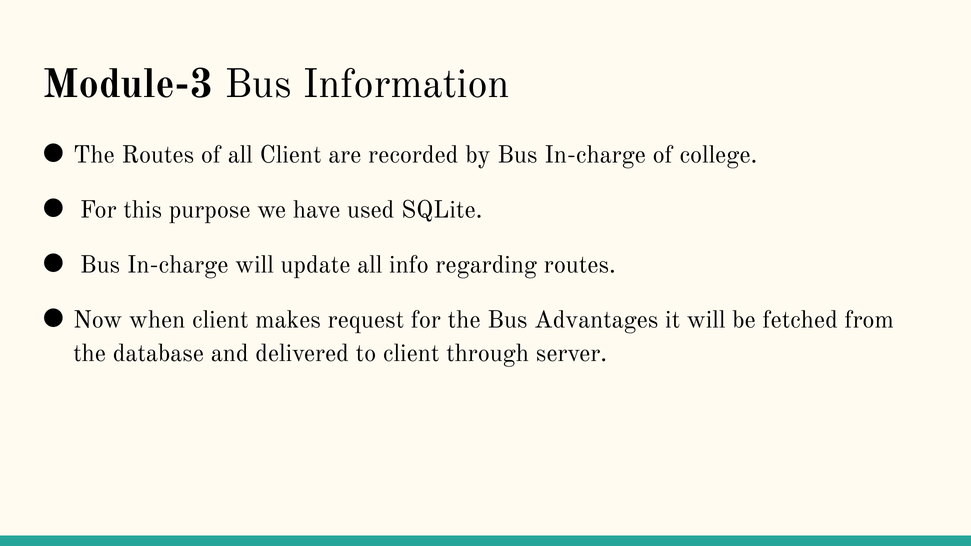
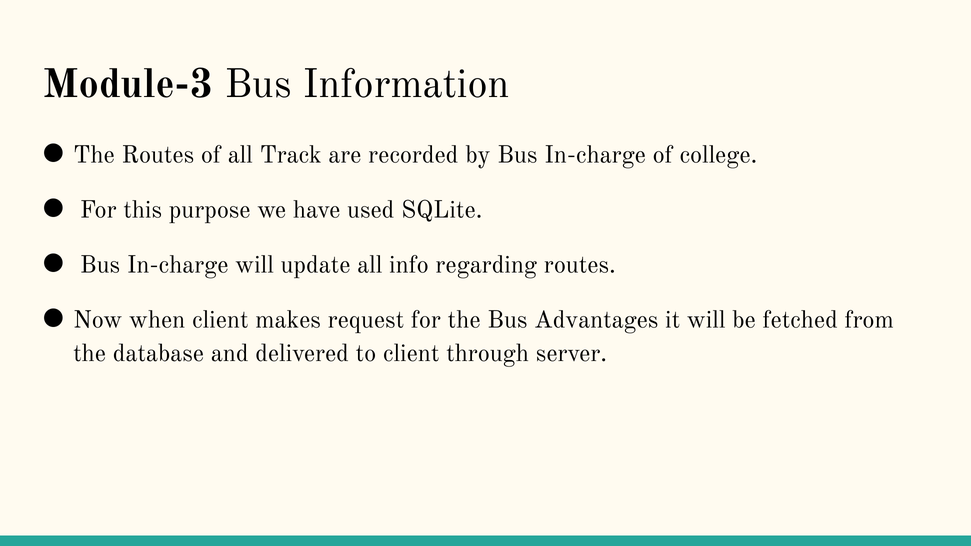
all Client: Client -> Track (291, 155)
